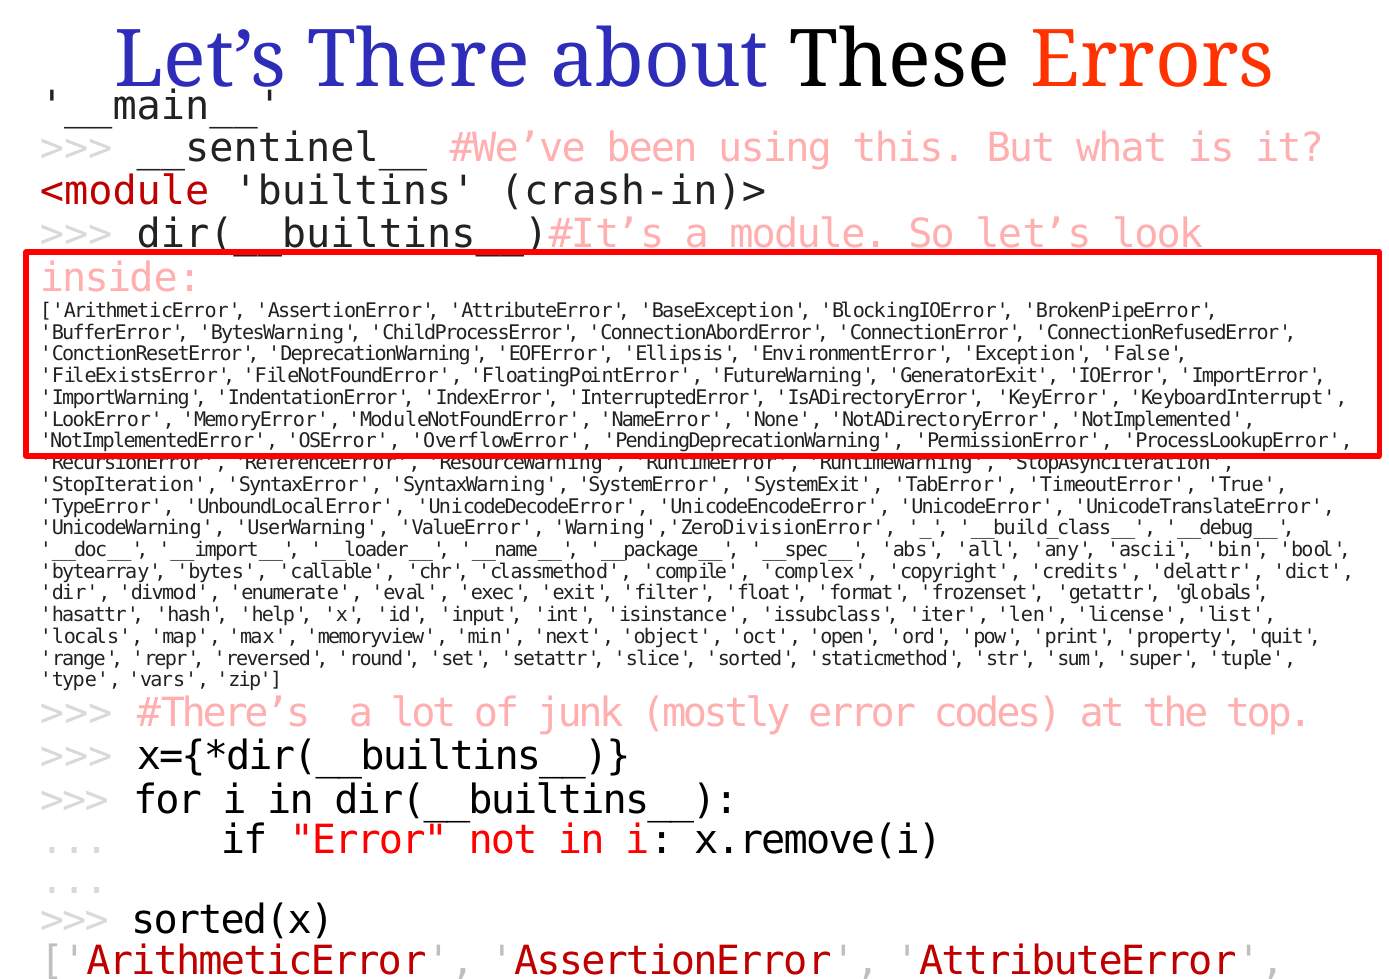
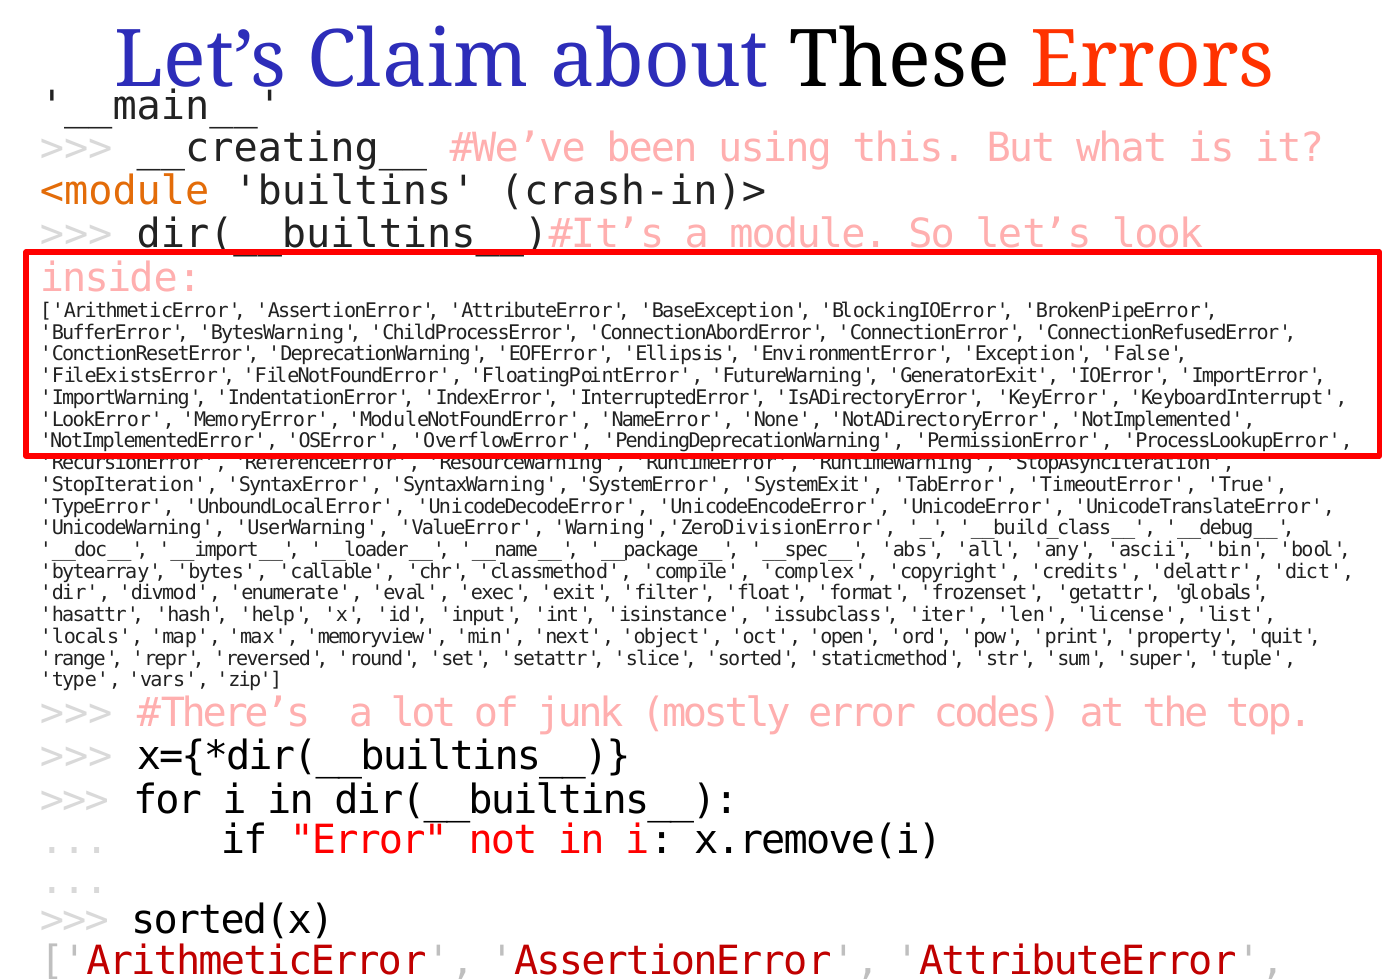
There: There -> Claim (418, 60)
__sentinel__: __sentinel__ -> __creating__ (282, 148)
<module colour: red -> orange (125, 191)
